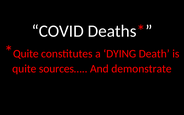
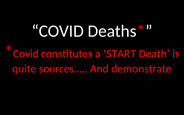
Quite: Quite -> Covid (26, 54)
DYING: DYING -> START (120, 54)
